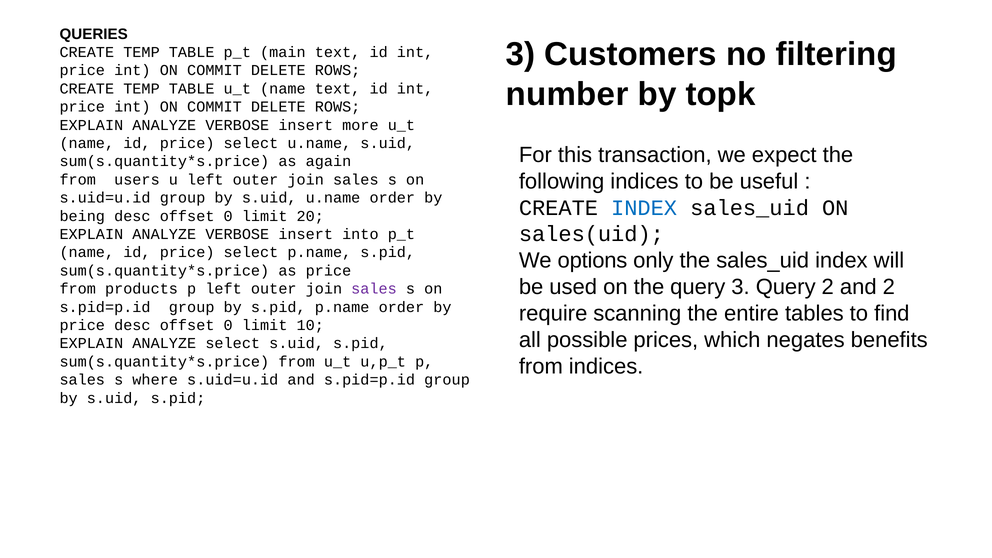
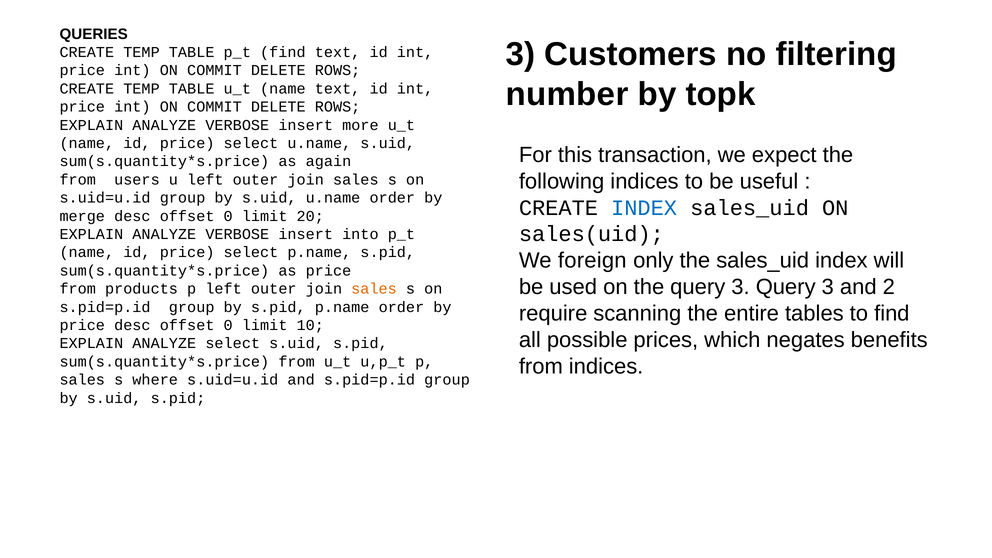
p_t main: main -> find (283, 52)
being: being -> merge (82, 216)
options: options -> foreign (592, 261)
3 Query 2: 2 -> 3 (828, 287)
sales colour: purple -> orange (374, 289)
